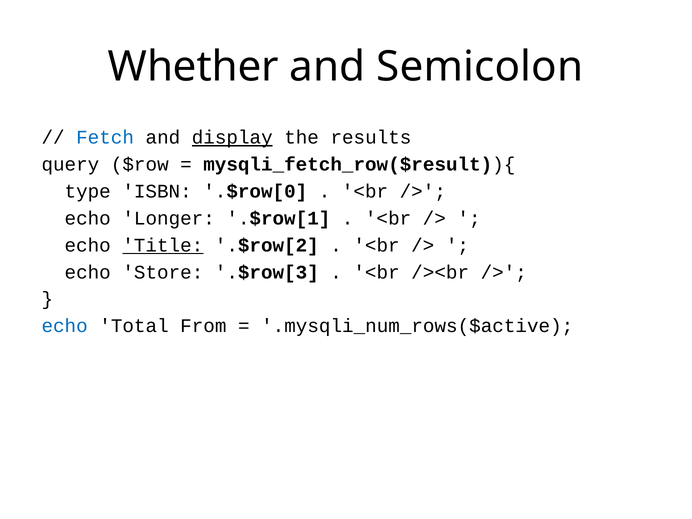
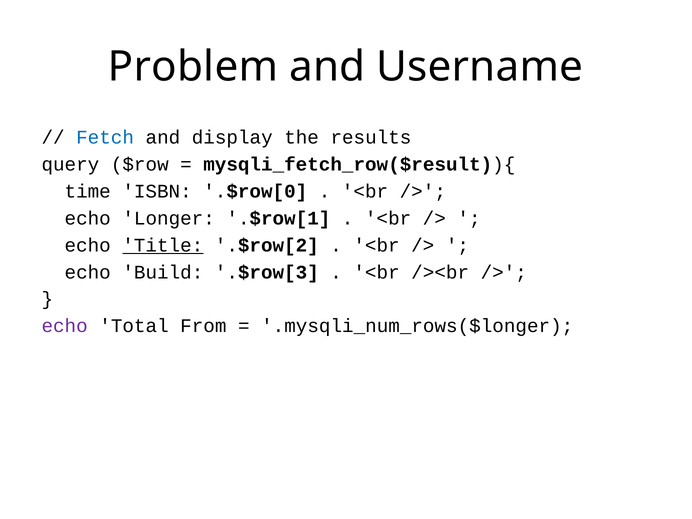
Whether: Whether -> Problem (193, 67)
Semicolon: Semicolon -> Username (480, 67)
display underline: present -> none (232, 137)
type: type -> time (88, 191)
Store: Store -> Build (163, 272)
echo colour: blue -> purple (65, 326)
.mysqli_num_rows($active: .mysqli_num_rows($active -> .mysqli_num_rows($longer (417, 326)
